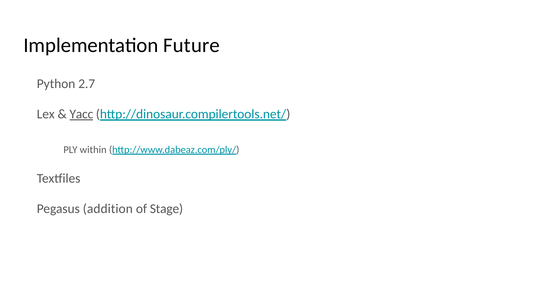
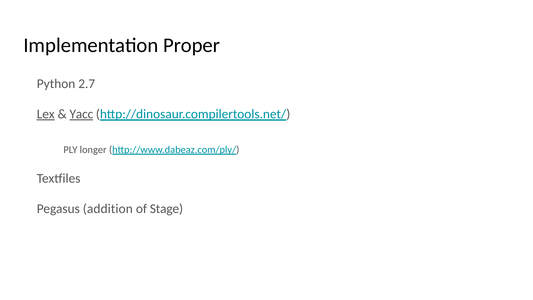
Future: Future -> Proper (192, 45)
Lex underline: none -> present (46, 114)
within: within -> longer (93, 149)
